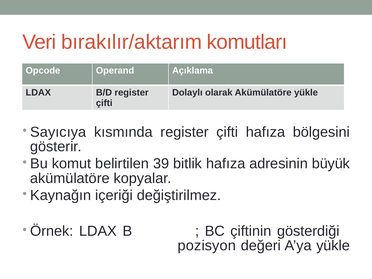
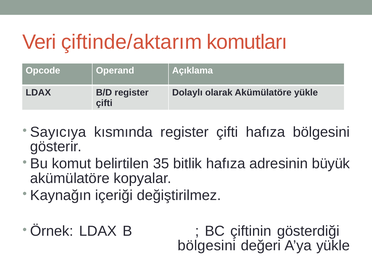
bırakılır/aktarım: bırakılır/aktarım -> çiftinde/aktarım (132, 42)
39: 39 -> 35 (161, 164)
pozisyon: pozisyon -> bölgesini (207, 246)
